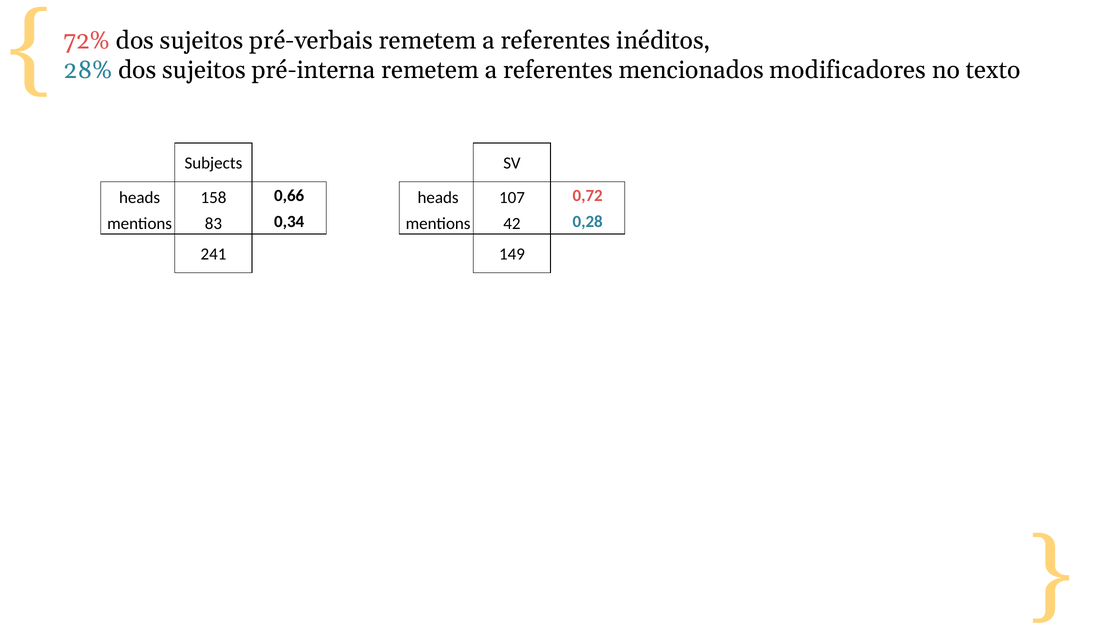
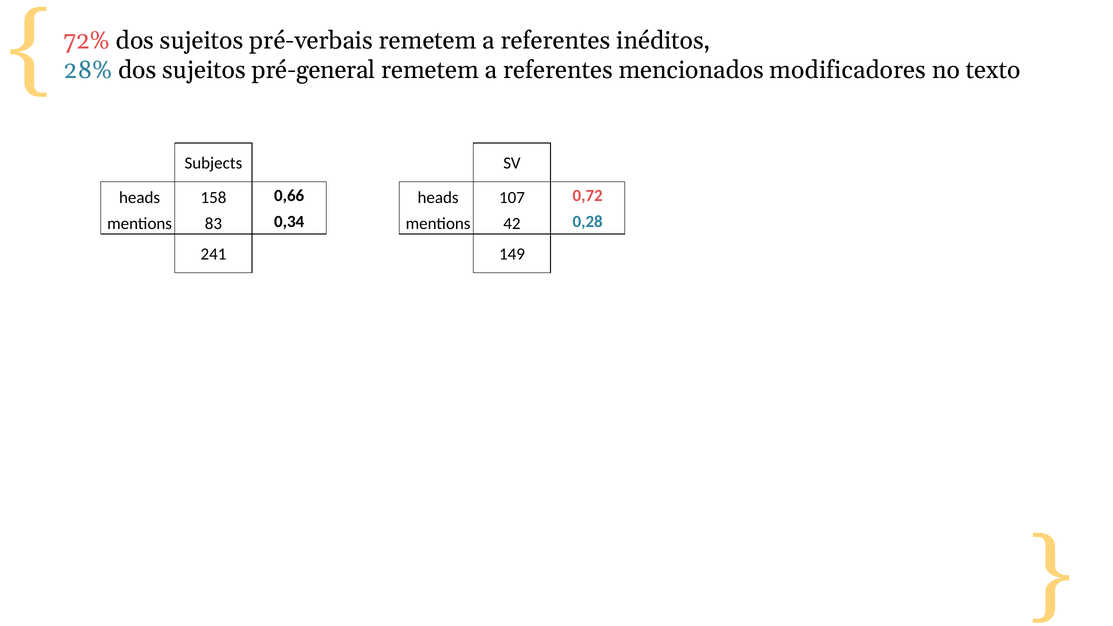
pré-interna: pré-interna -> pré-general (314, 70)
